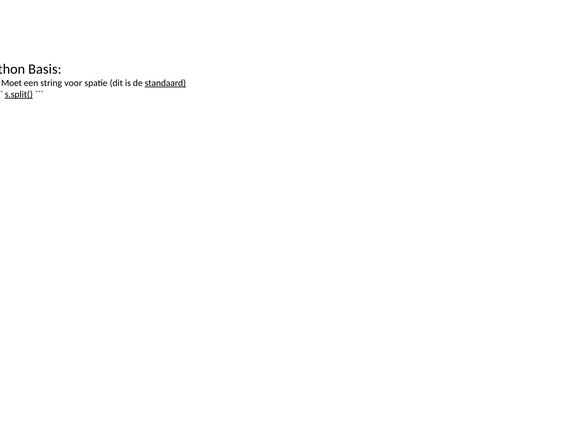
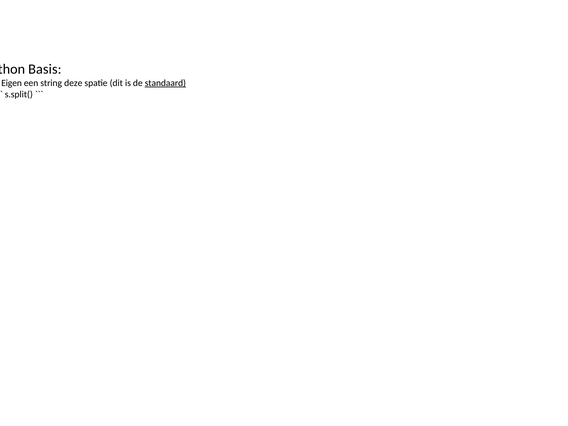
Moet: Moet -> Eigen (12, 83)
voor: voor -> deze (73, 83)
s.split( underline: present -> none (19, 94)
